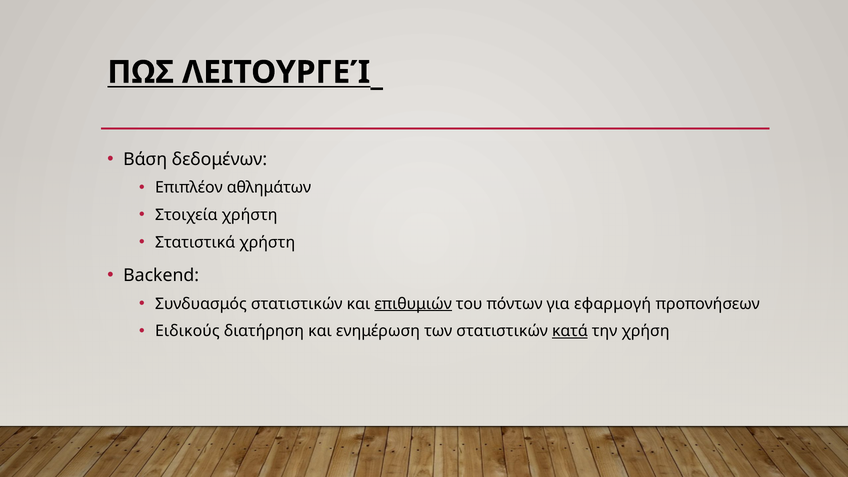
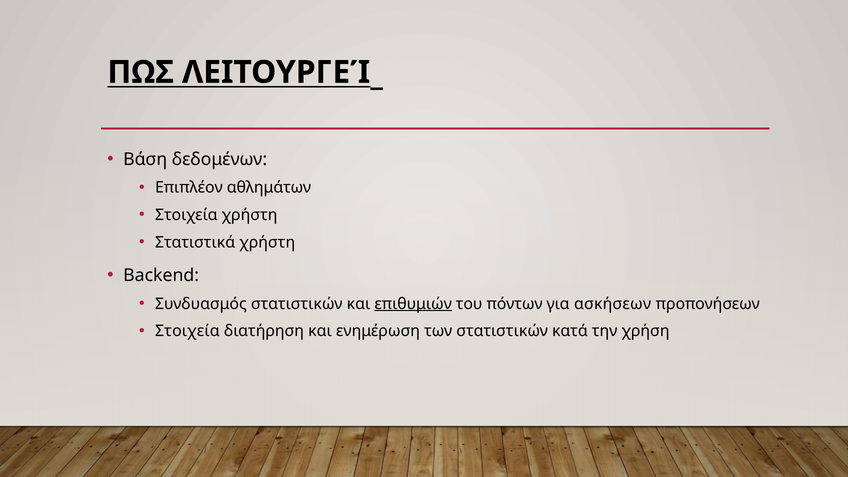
εφαρμογή: εφαρμογή -> ασκήσεων (613, 304)
Ειδικούς: Ειδικούς -> Στοιχεία (187, 331)
κατά underline: present -> none (570, 331)
